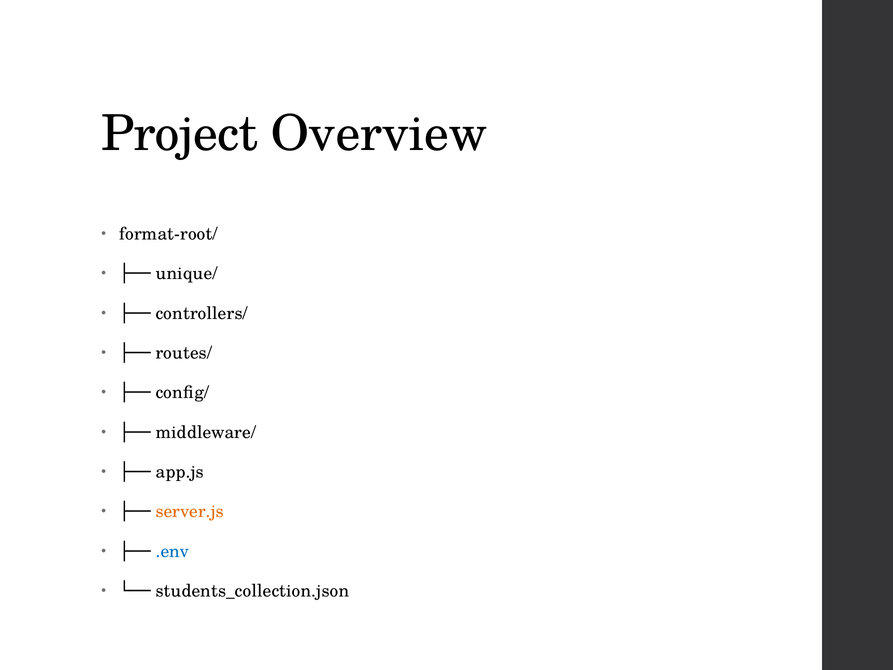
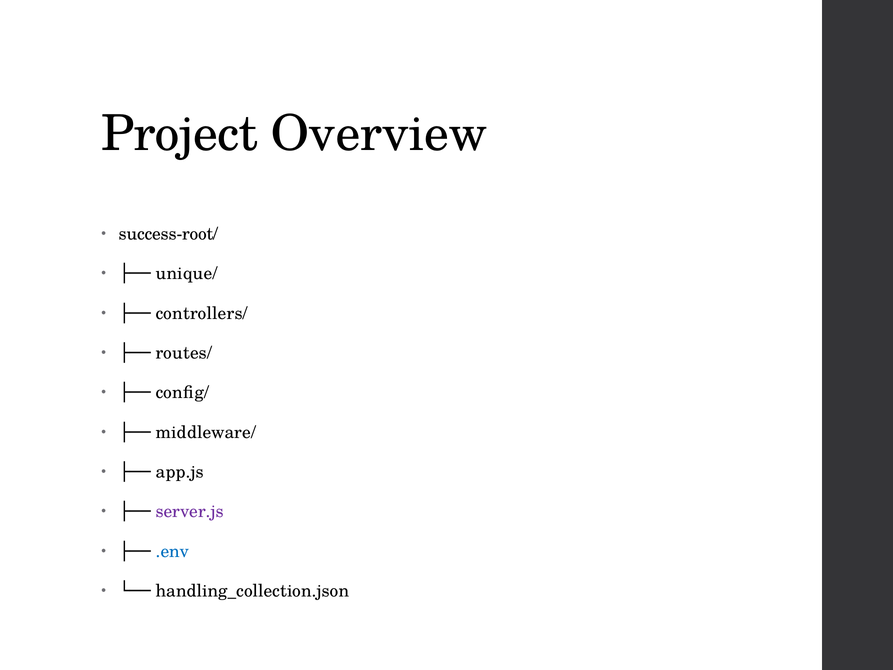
format-root/: format-root/ -> success-root/ (169, 234)
server.js colour: orange -> purple (190, 512)
students_collection.json: students_collection.json -> handling_collection.json (253, 591)
